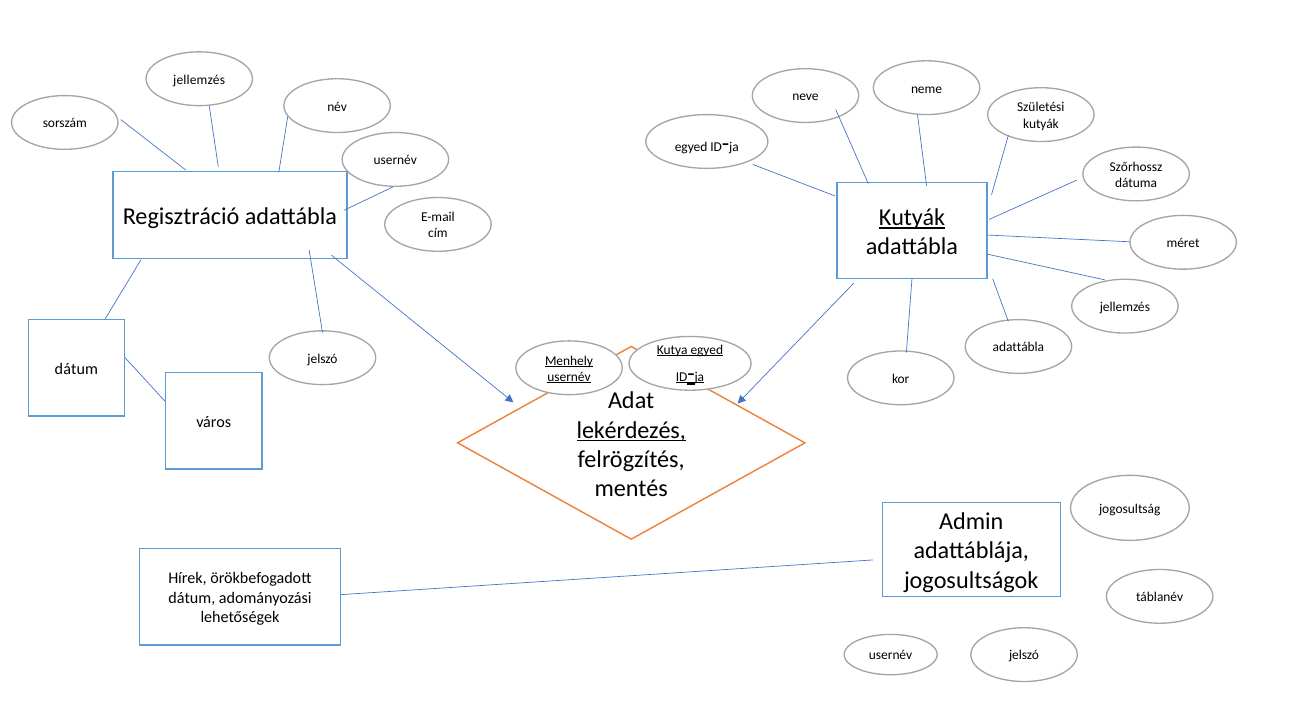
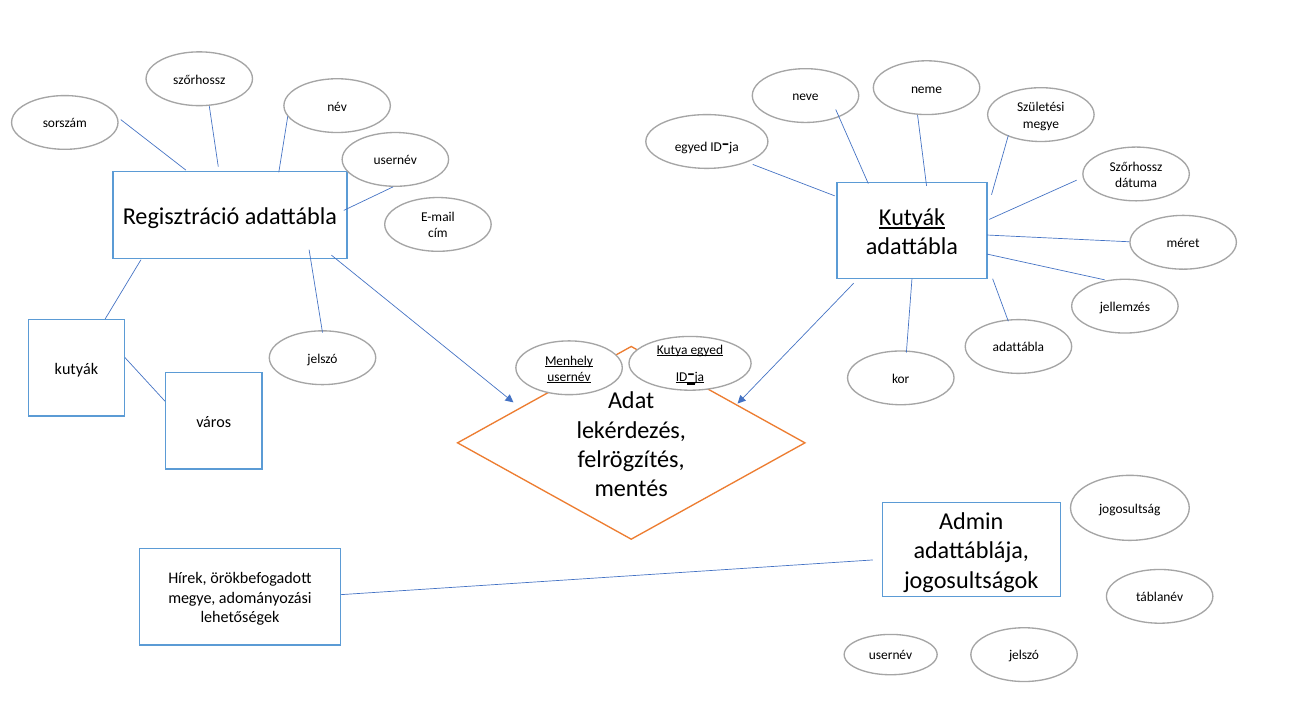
jellemzés: jellemzés -> szőrhossz (199, 80)
kutyák: kutyák -> megye (1041, 124)
dátum: dátum -> kutyák (76, 369)
lekérdezés underline: present -> none (631, 430)
dátum: dátum -> megye (192, 598)
